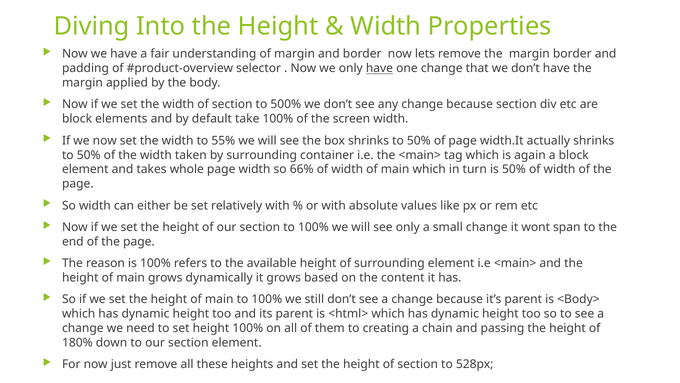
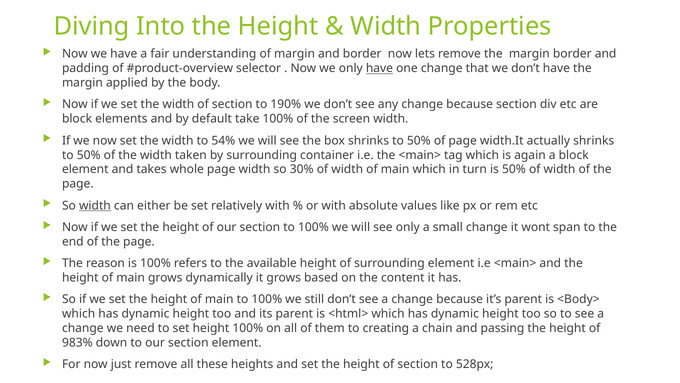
500%: 500% -> 190% (286, 104)
55%: 55% -> 54% (223, 140)
66%: 66% -> 30% (302, 169)
width underline: none -> present (95, 205)
180%: 180% -> 983% (77, 342)
